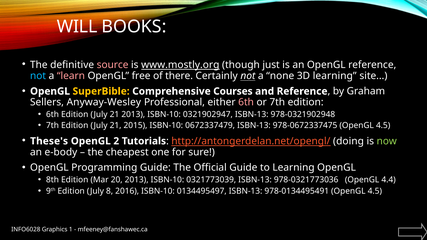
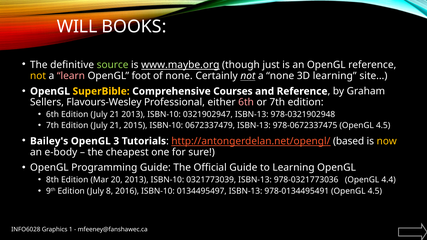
source colour: pink -> light green (113, 65)
www.mostly.org: www.mostly.org -> www.maybe.org (180, 65)
not colour: light blue -> yellow (38, 76)
free: free -> foot (141, 76)
of there: there -> none (179, 76)
Anyway-Wesley: Anyway-Wesley -> Flavours-Wesley (104, 102)
These's: These's -> Bailey's (49, 141)
2: 2 -> 3 (116, 141)
doing: doing -> based (349, 141)
now colour: light green -> yellow (387, 141)
